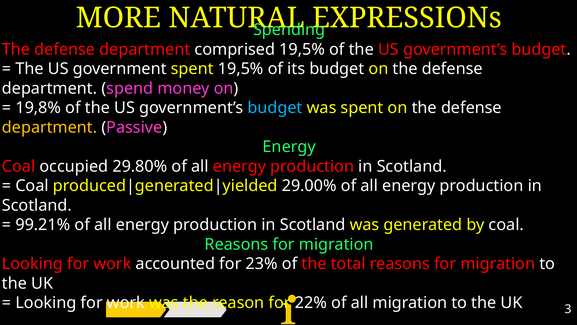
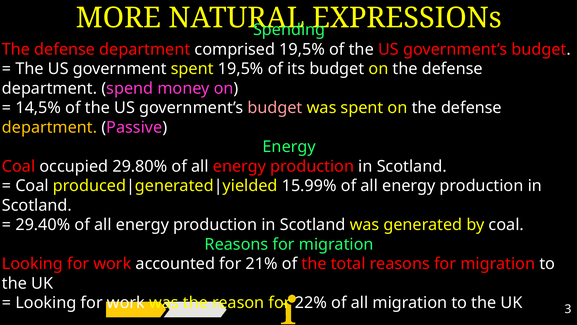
19,8%: 19,8% -> 14,5% (38, 108)
budget colour: light blue -> pink (275, 108)
29.00%: 29.00% -> 15.99% (309, 186)
99.21%: 99.21% -> 29.40% (43, 225)
23%: 23% -> 21% (262, 264)
